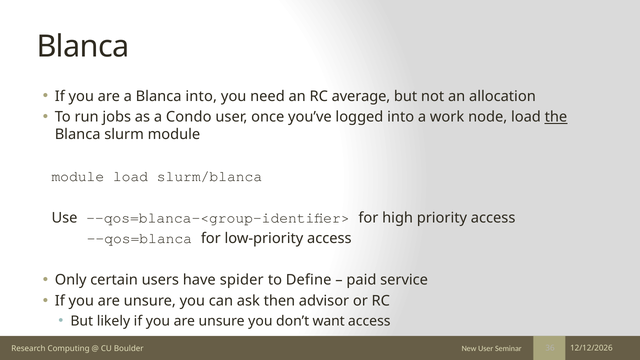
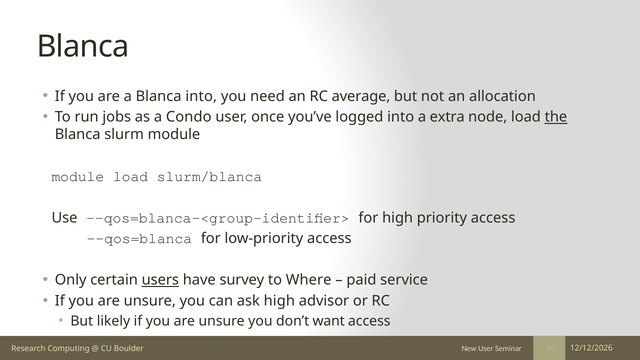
work: work -> extra (447, 117)
users underline: none -> present (160, 280)
spider: spider -> survey (242, 280)
Define: Define -> Where (309, 280)
ask then: then -> high (279, 301)
